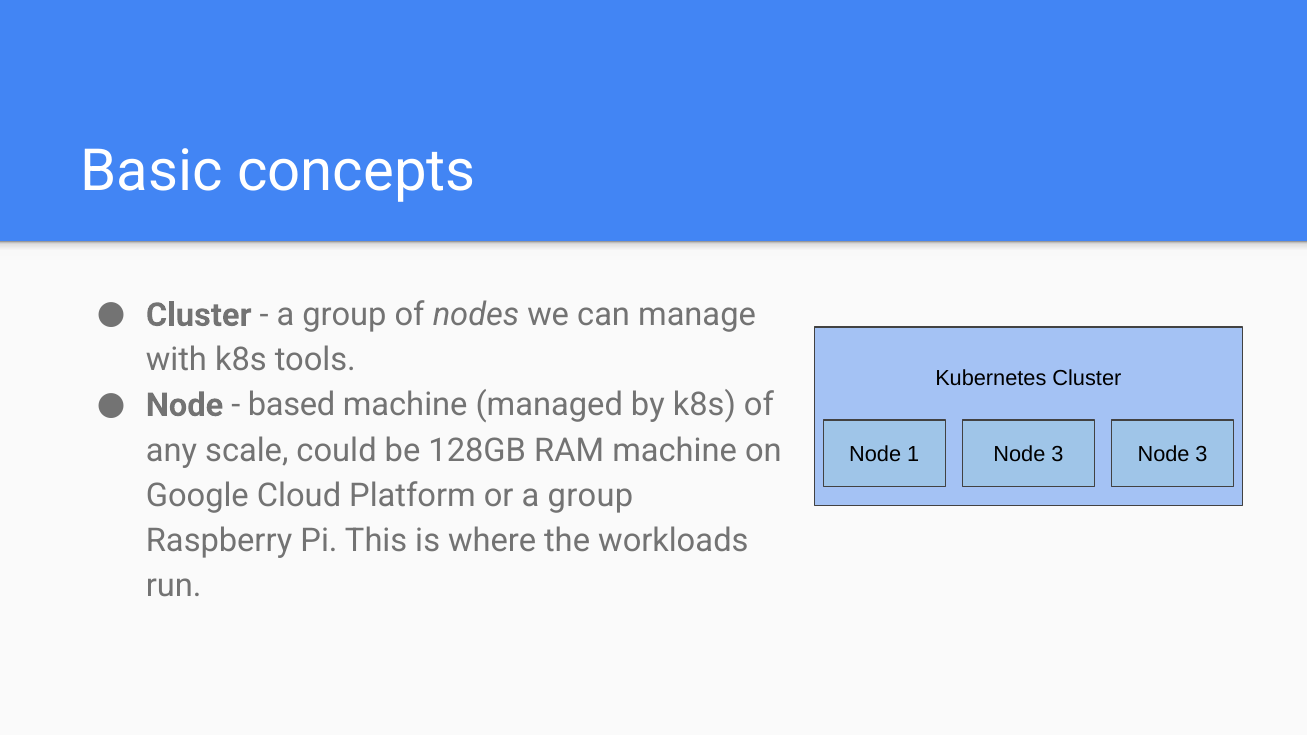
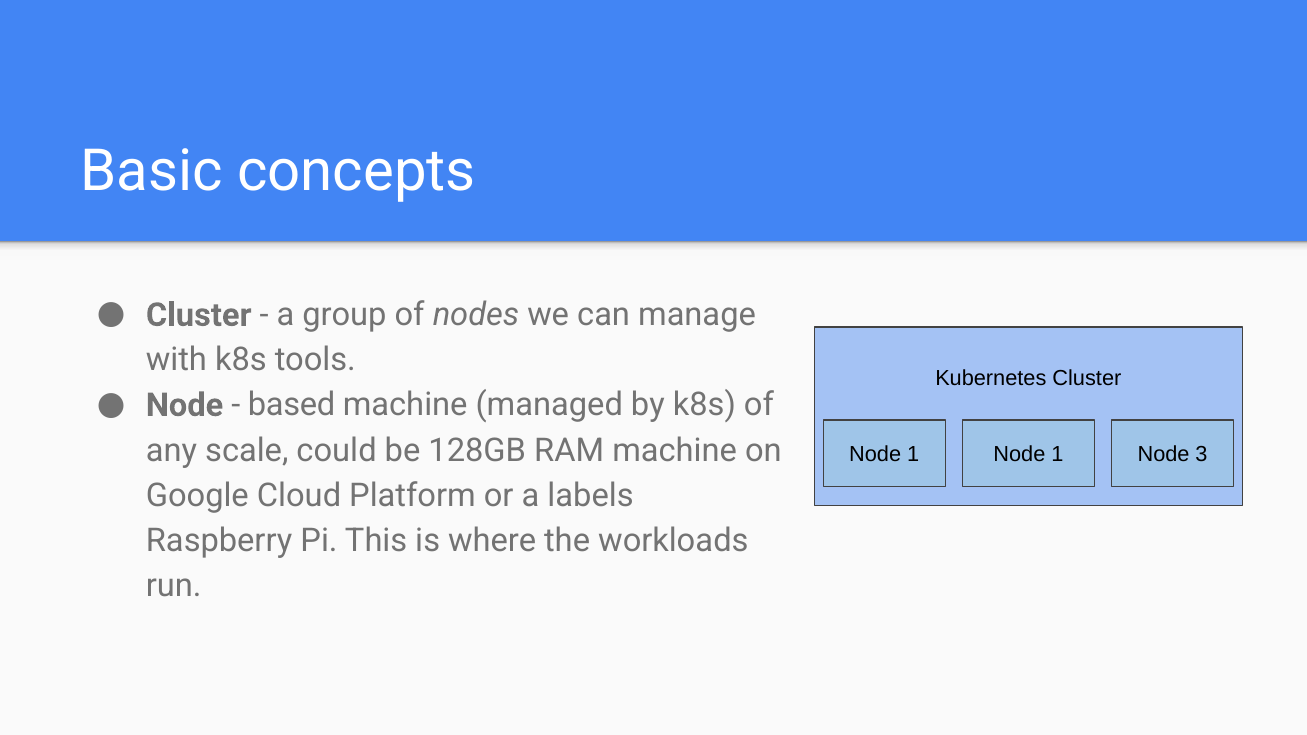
1 Node 3: 3 -> 1 (1057, 455)
or a group: group -> labels (591, 495)
